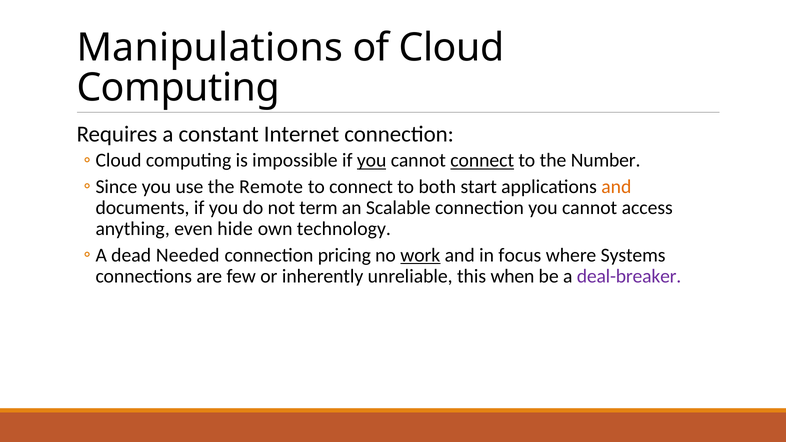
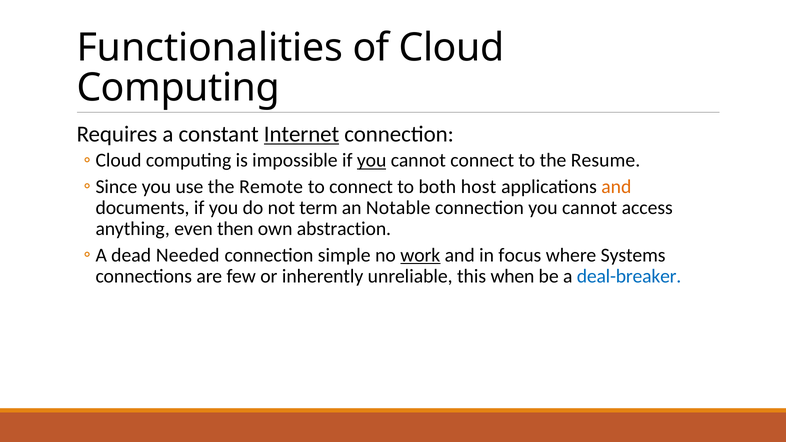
Manipulations: Manipulations -> Functionalities (210, 48)
Internet underline: none -> present (302, 134)
connect underline: present -> none (482, 160)
Number: Number -> Resume (606, 160)
start: start -> host (479, 187)
Scalable: Scalable -> Notable (398, 208)
hide: hide -> then (235, 229)
technology: technology -> abstraction (344, 229)
pricing: pricing -> simple (344, 255)
deal-breaker colour: purple -> blue (629, 276)
